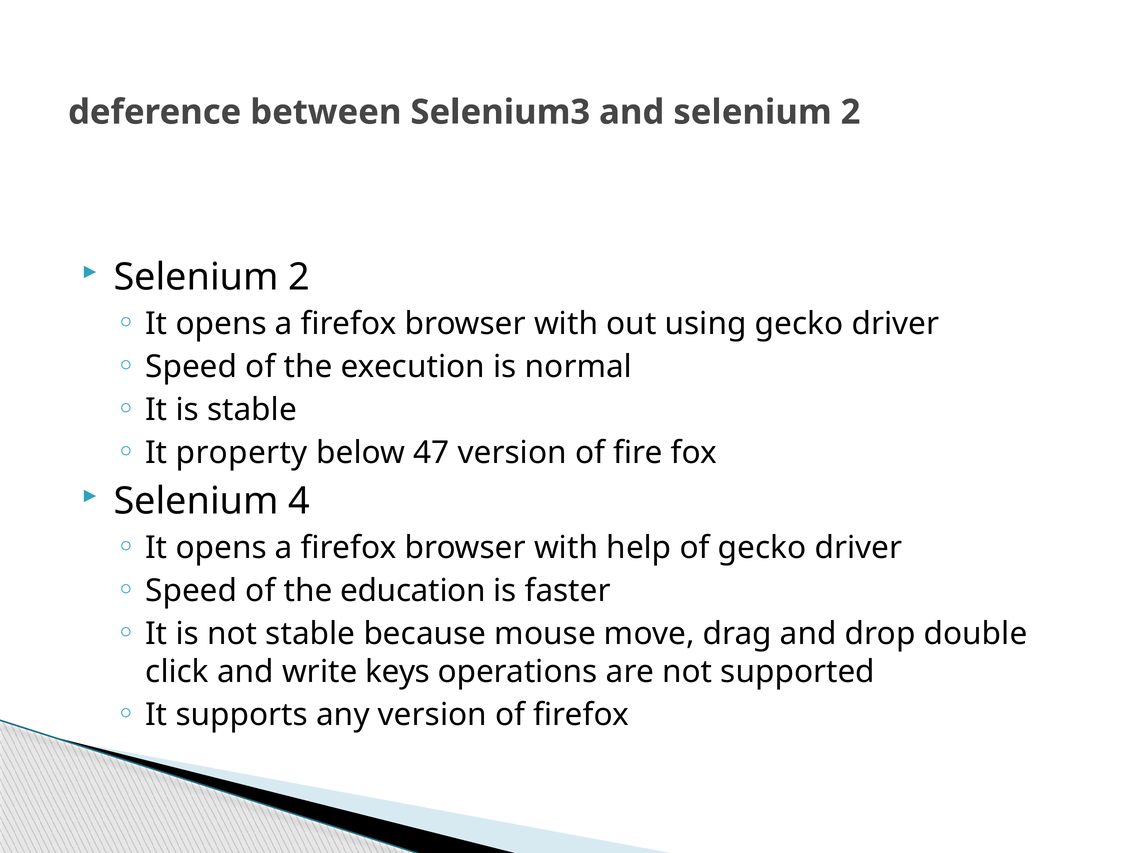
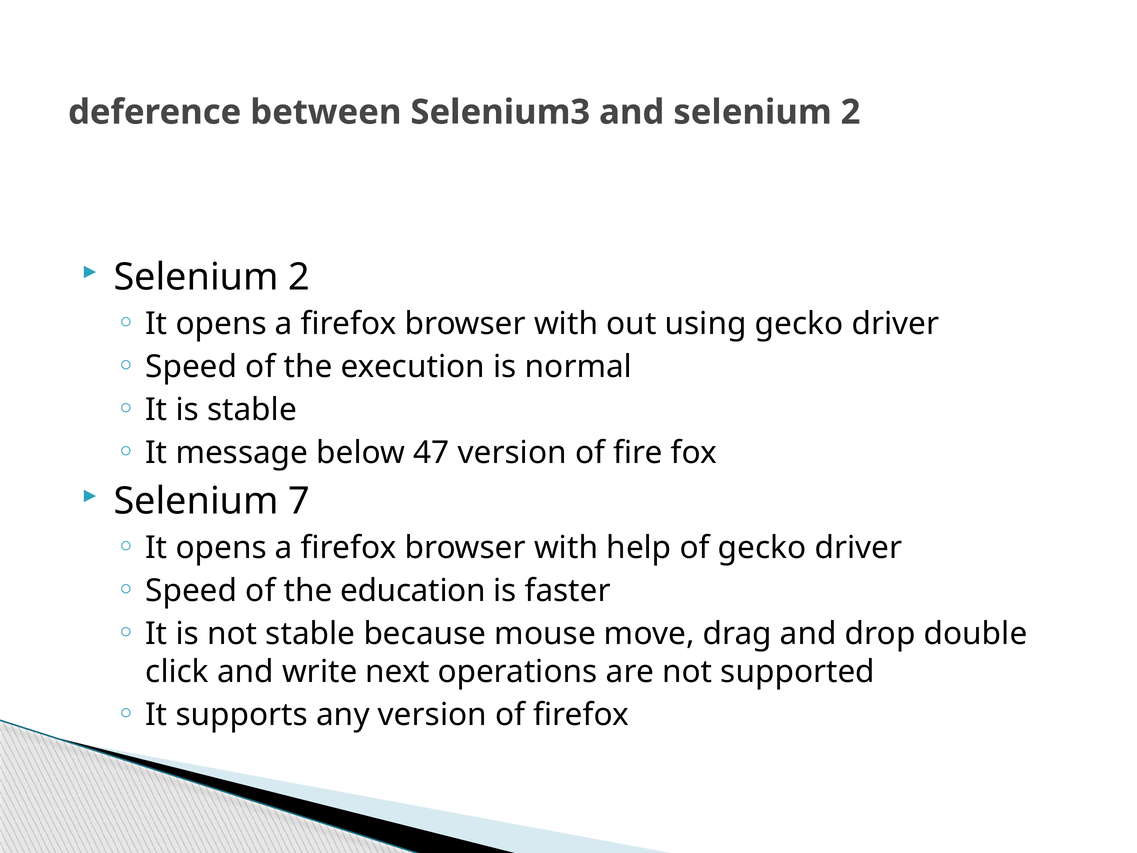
property: property -> message (242, 453)
4: 4 -> 7 (299, 501)
keys: keys -> next (398, 672)
